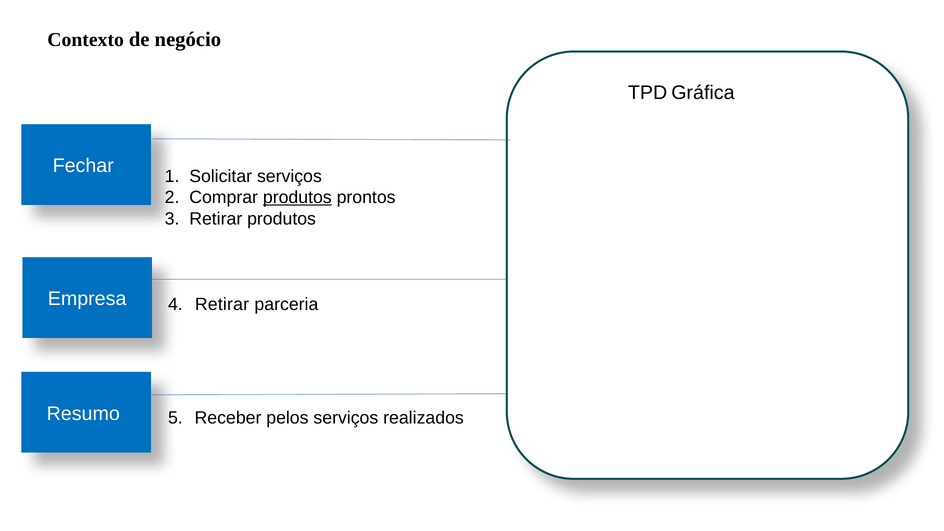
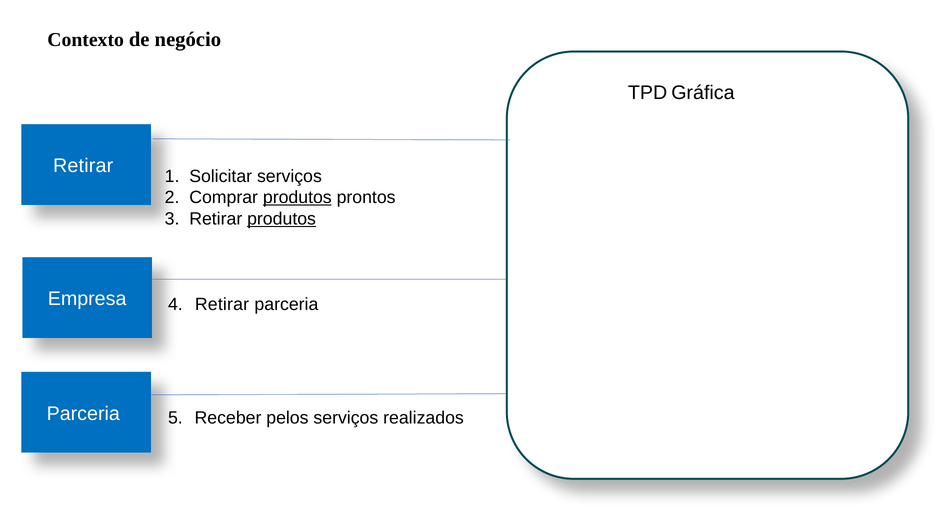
Fechar: Fechar -> Retirar (83, 166)
produtos underline: none -> present (282, 219)
Resumo: Resumo -> Parceria (83, 414)
